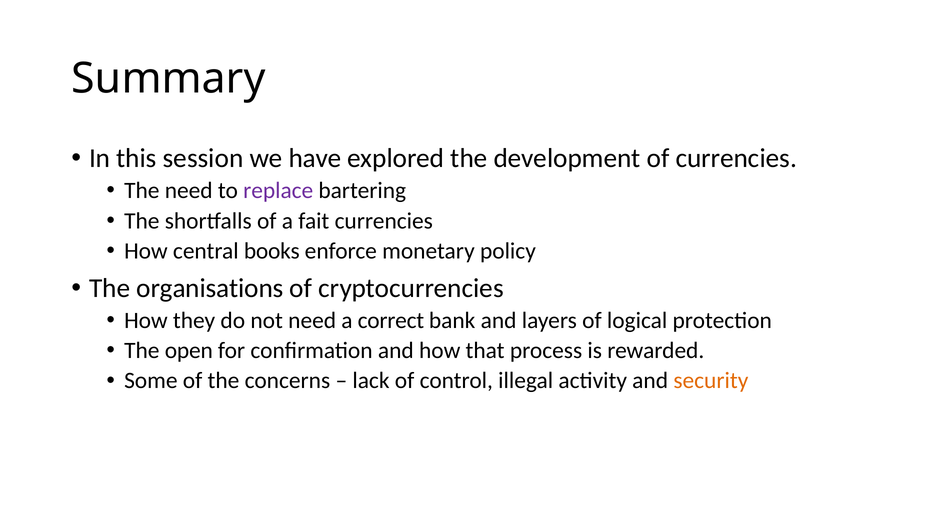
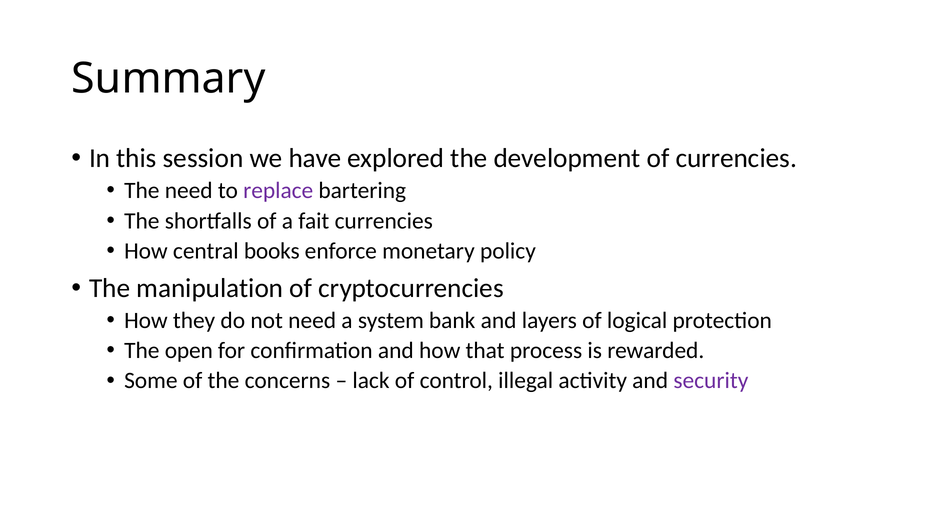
organisations: organisations -> manipulation (210, 288)
correct: correct -> system (391, 320)
security colour: orange -> purple (711, 381)
